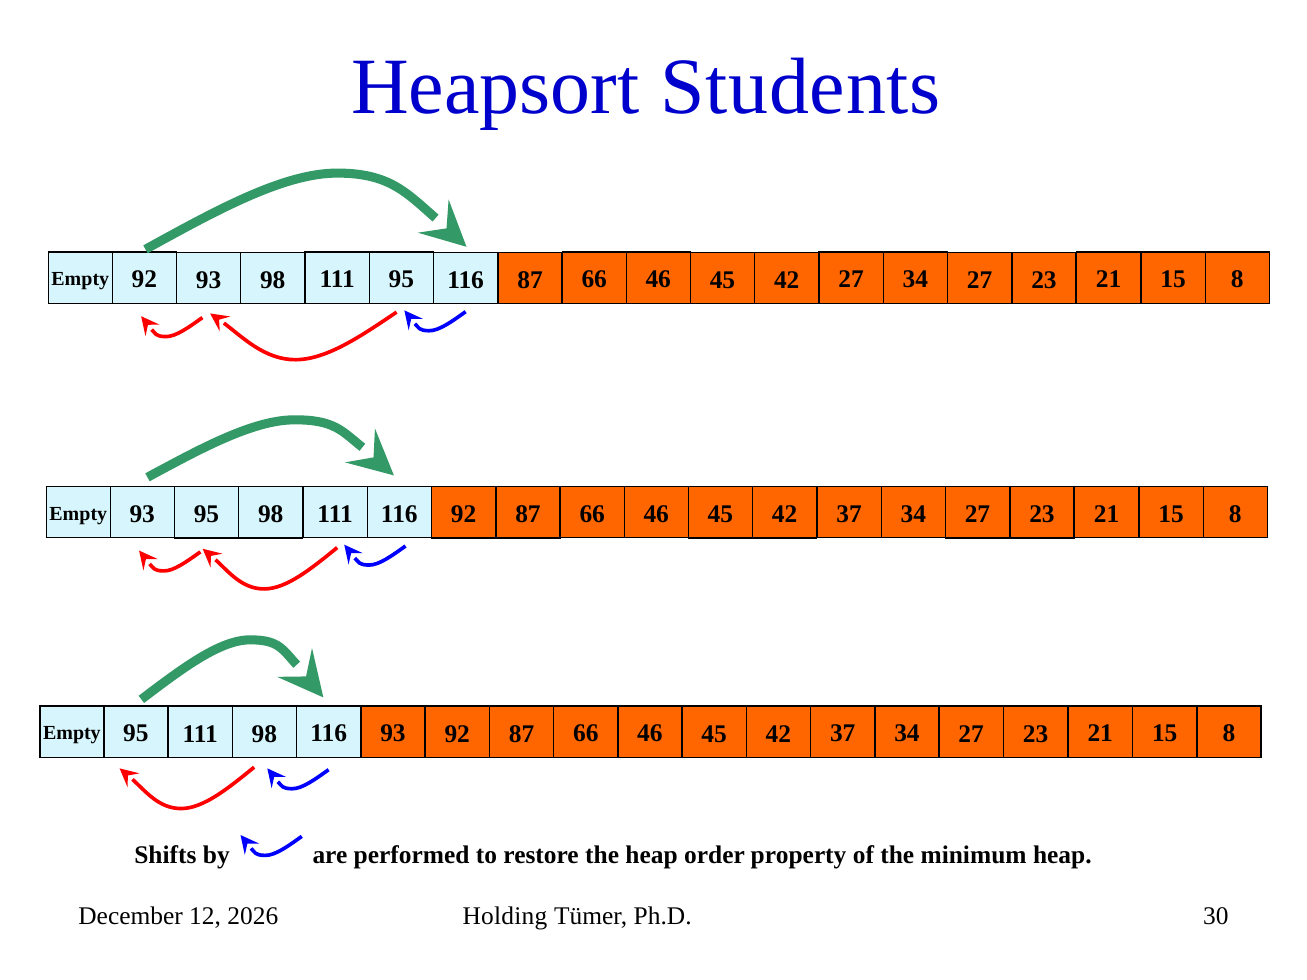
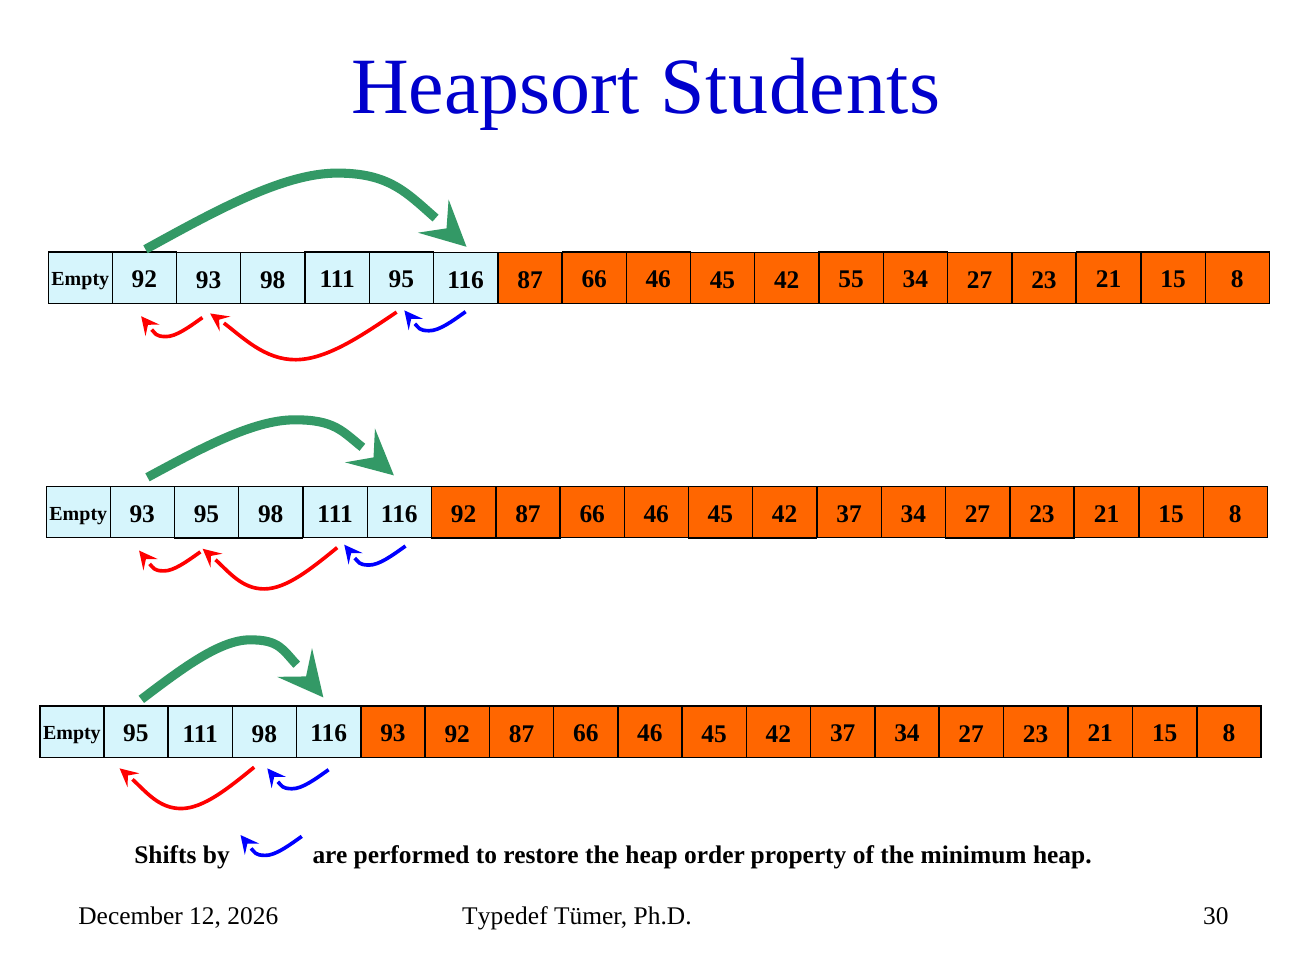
42 27: 27 -> 55 (851, 280)
Holding: Holding -> Typedef (505, 916)
